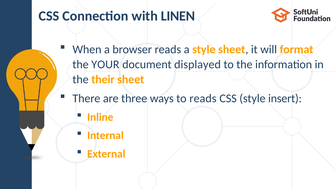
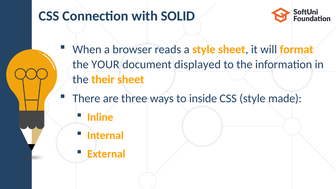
LINEN: LINEN -> SOLID (178, 16)
to reads: reads -> inside (203, 99)
insert: insert -> made (285, 99)
